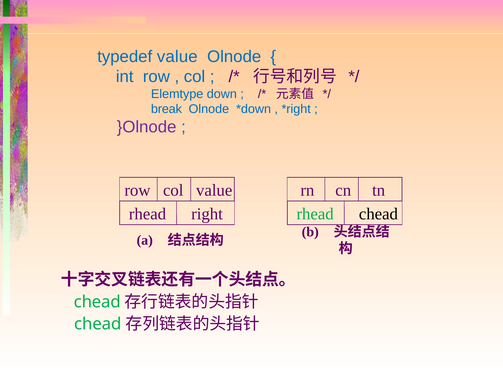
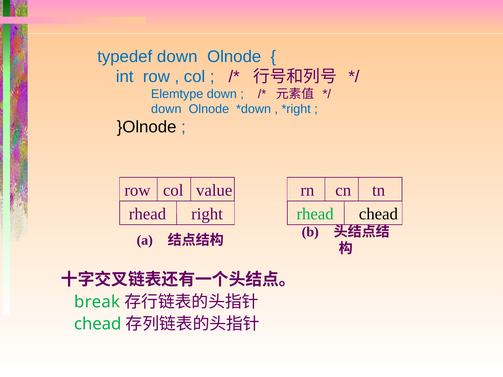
typedef value: value -> down (177, 57)
break: break -> down (166, 109)
}Olnode colour: purple -> black (147, 127)
chead: chead -> break (97, 302)
